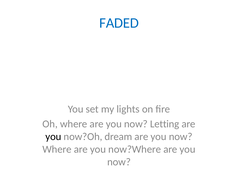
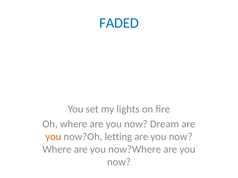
Letting: Letting -> Dream (165, 124)
you colour: black -> orange (53, 137)
dream: dream -> letting (118, 137)
